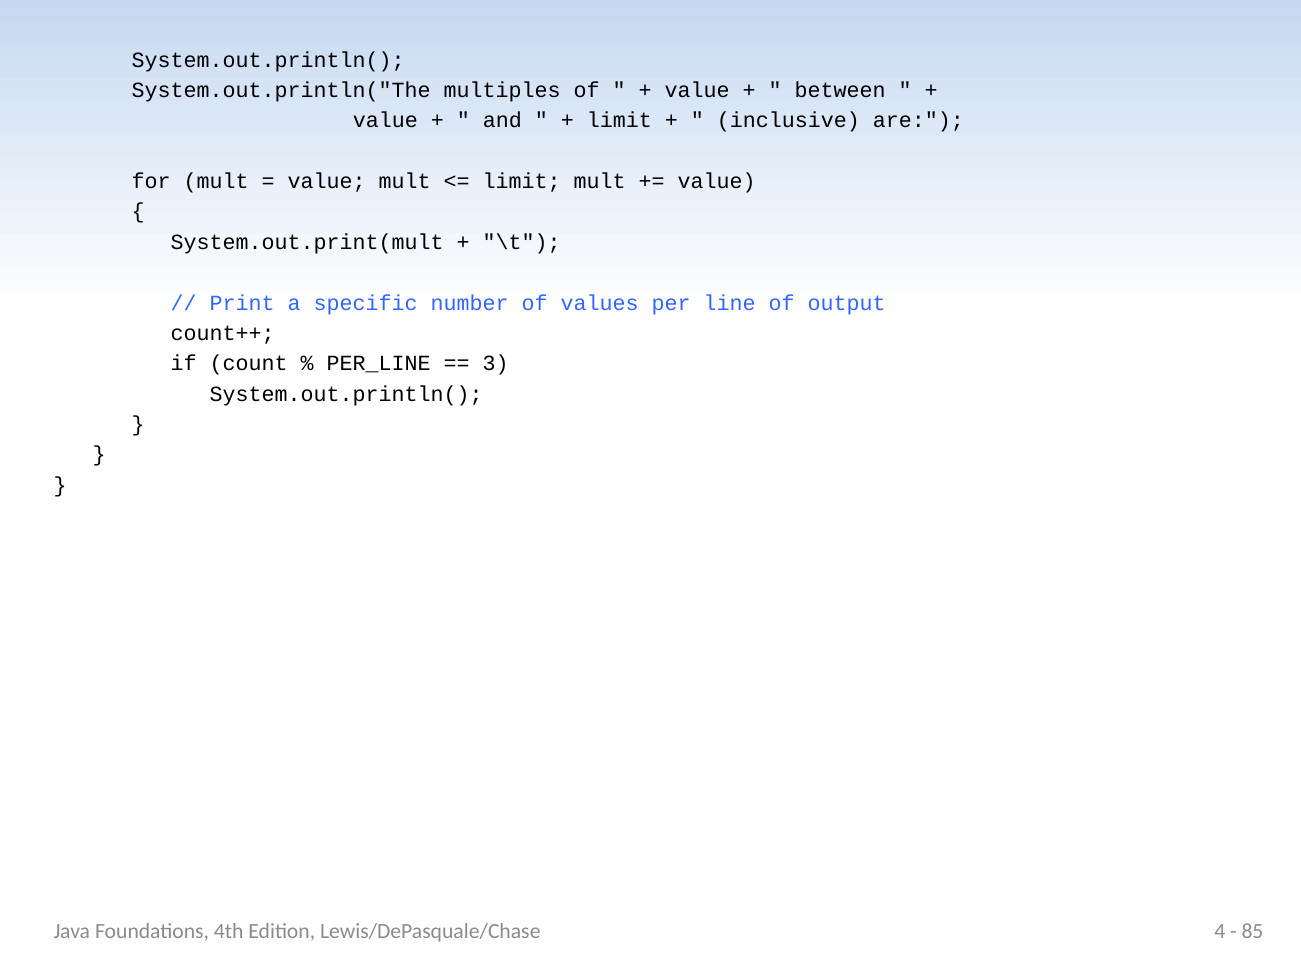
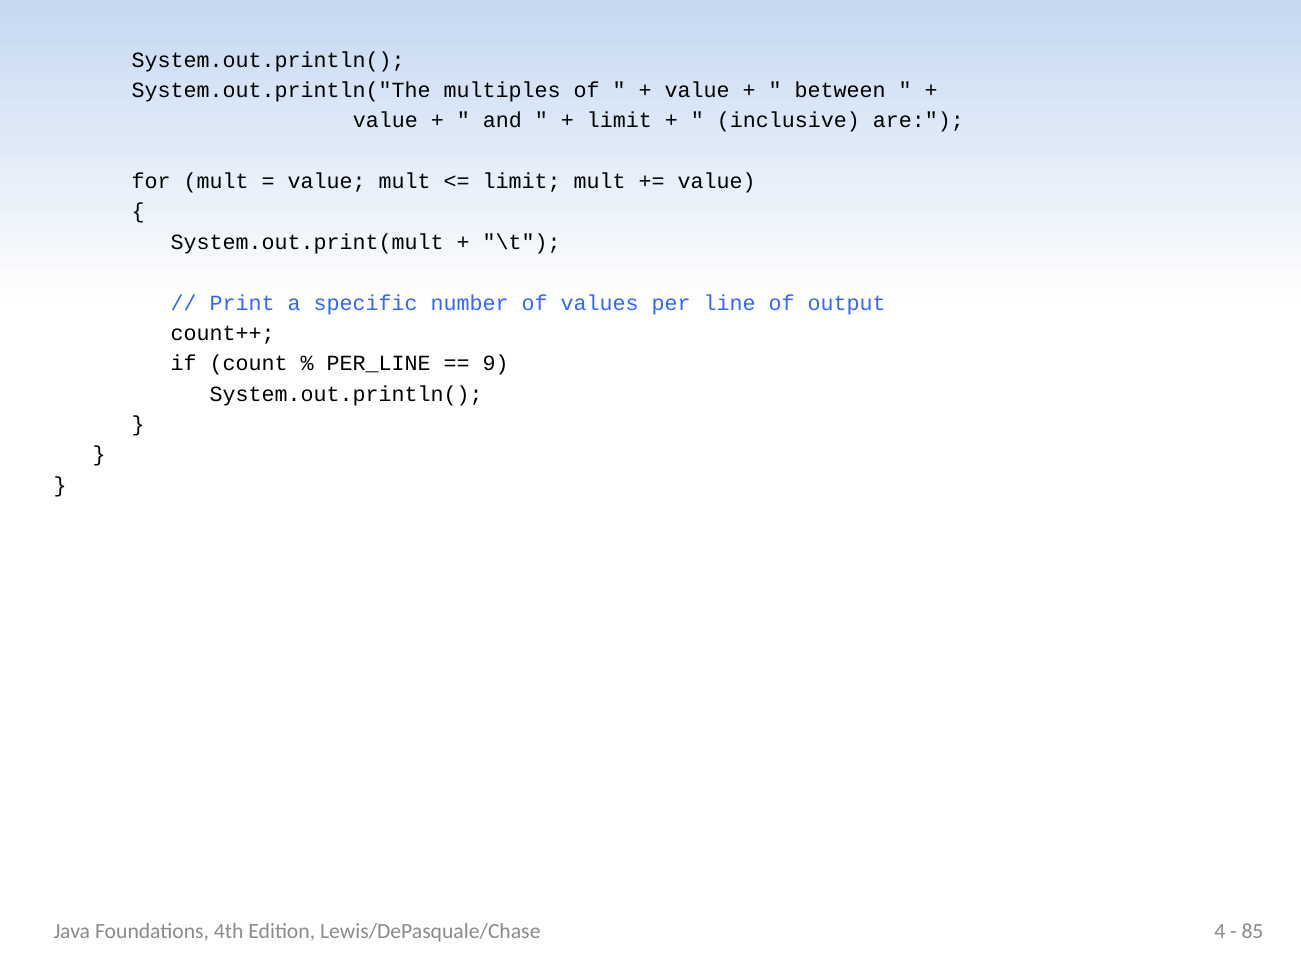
3: 3 -> 9 (496, 364)
